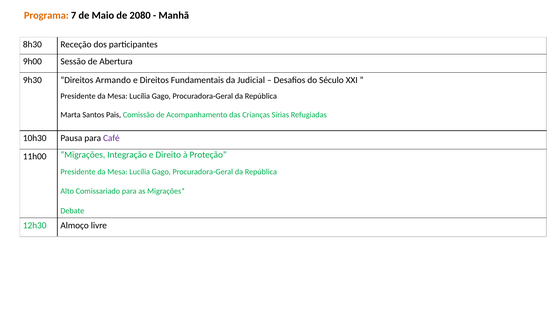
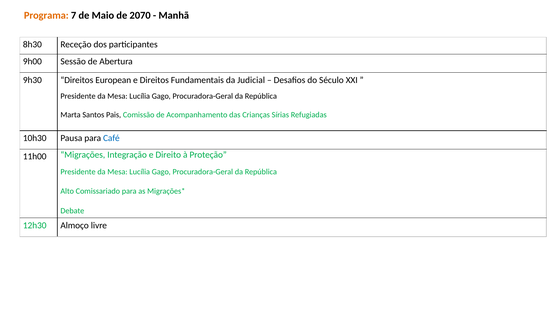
2080: 2080 -> 2070 (140, 15)
Armando: Armando -> European (113, 80)
Café colour: purple -> blue (111, 138)
